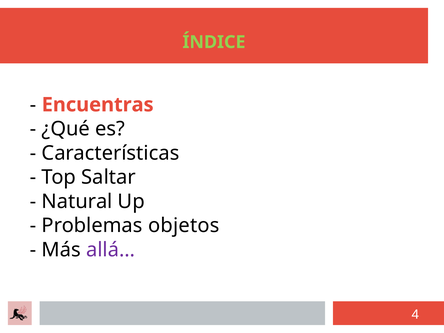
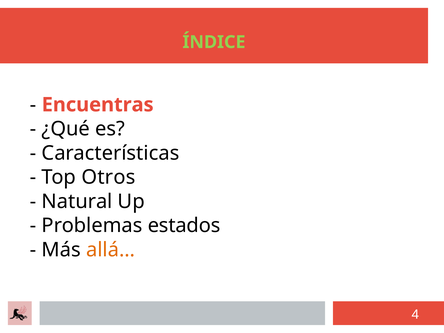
Saltar: Saltar -> Otros (108, 177)
objetos: objetos -> estados (184, 226)
allá… colour: purple -> orange (110, 250)
